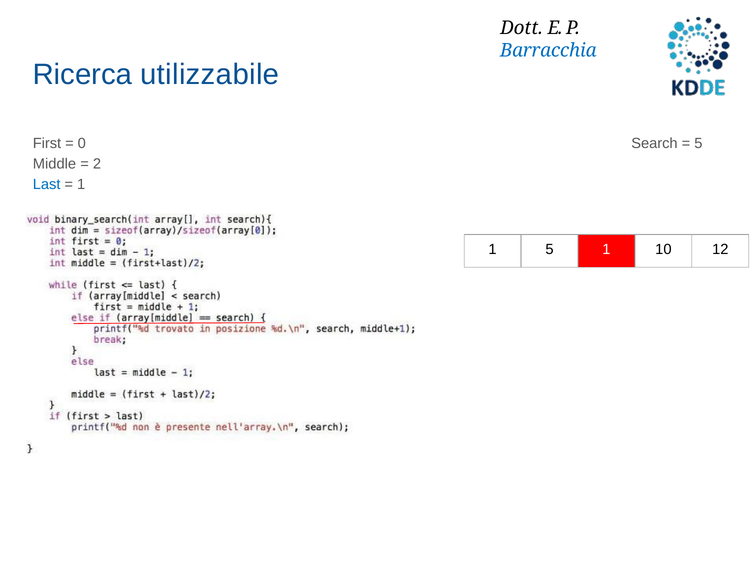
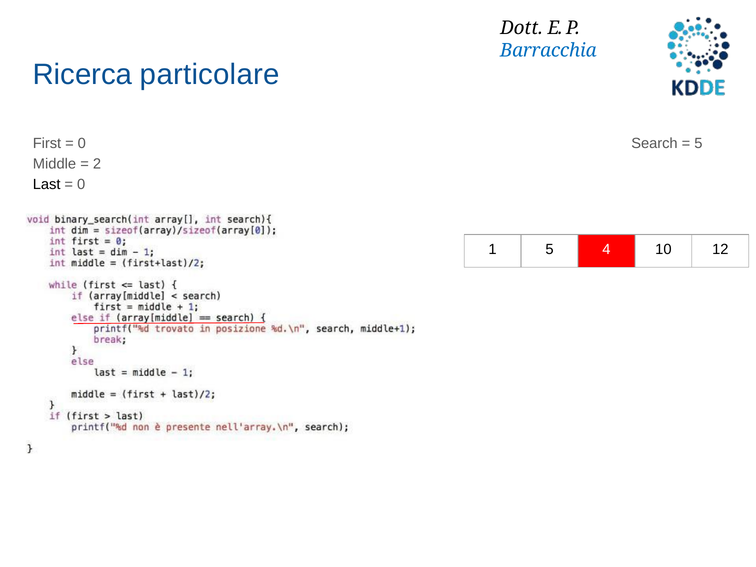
utilizzabile: utilizzabile -> particolare (210, 75)
Last colour: blue -> black (47, 184)
1: 1 -> 0 (81, 184)
1 5 1: 1 -> 4 (606, 250)
